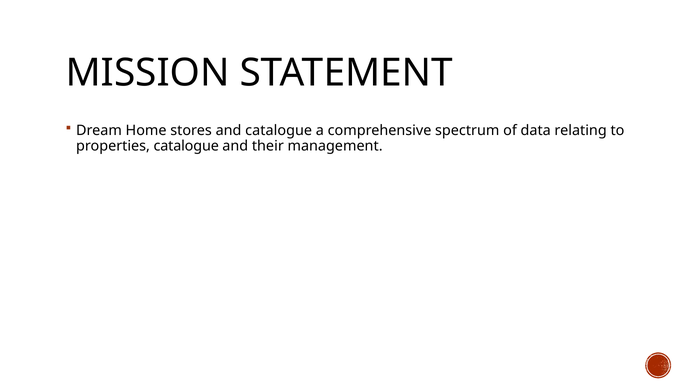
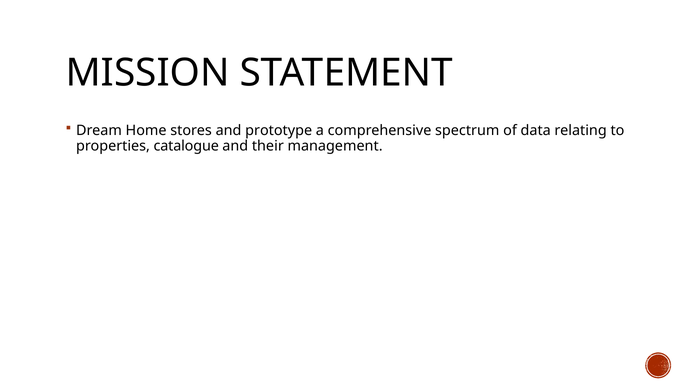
and catalogue: catalogue -> prototype (279, 130)
